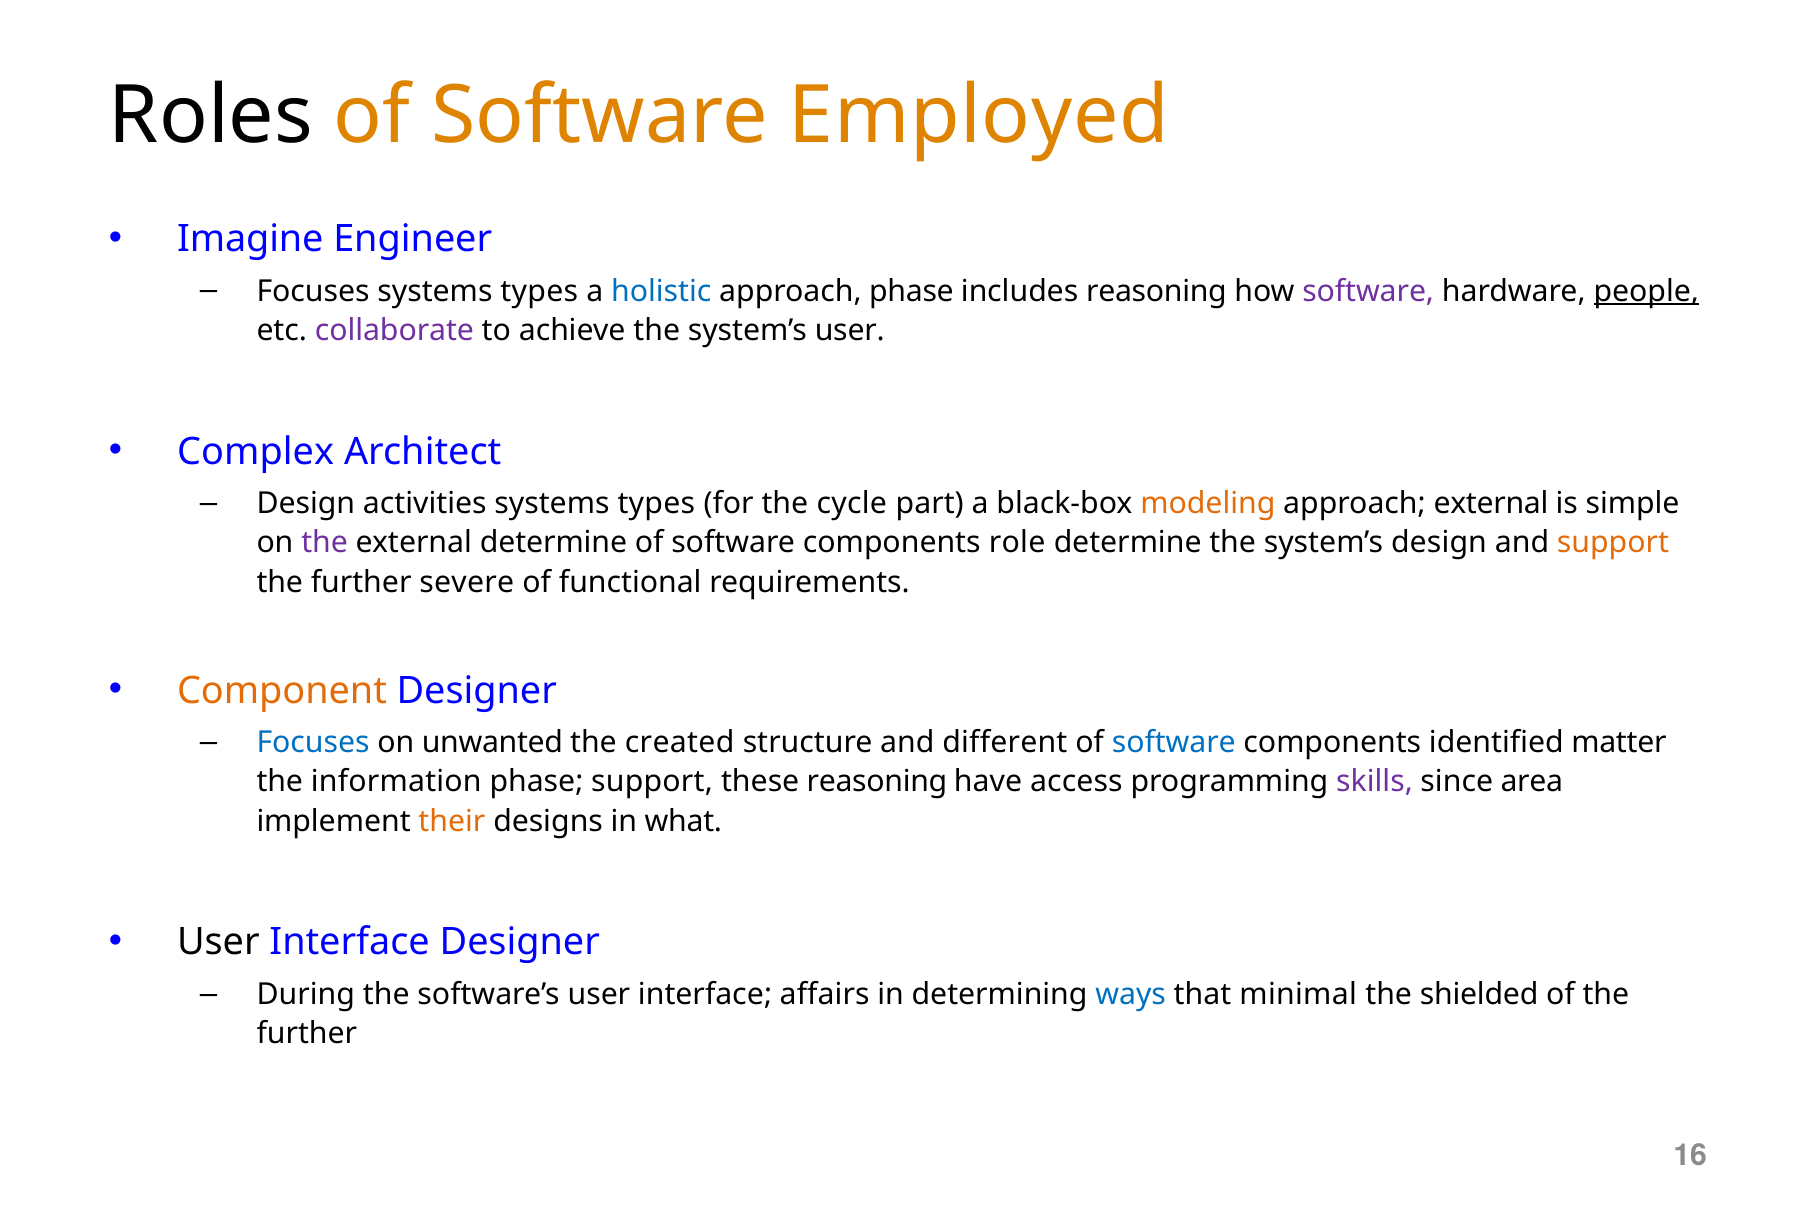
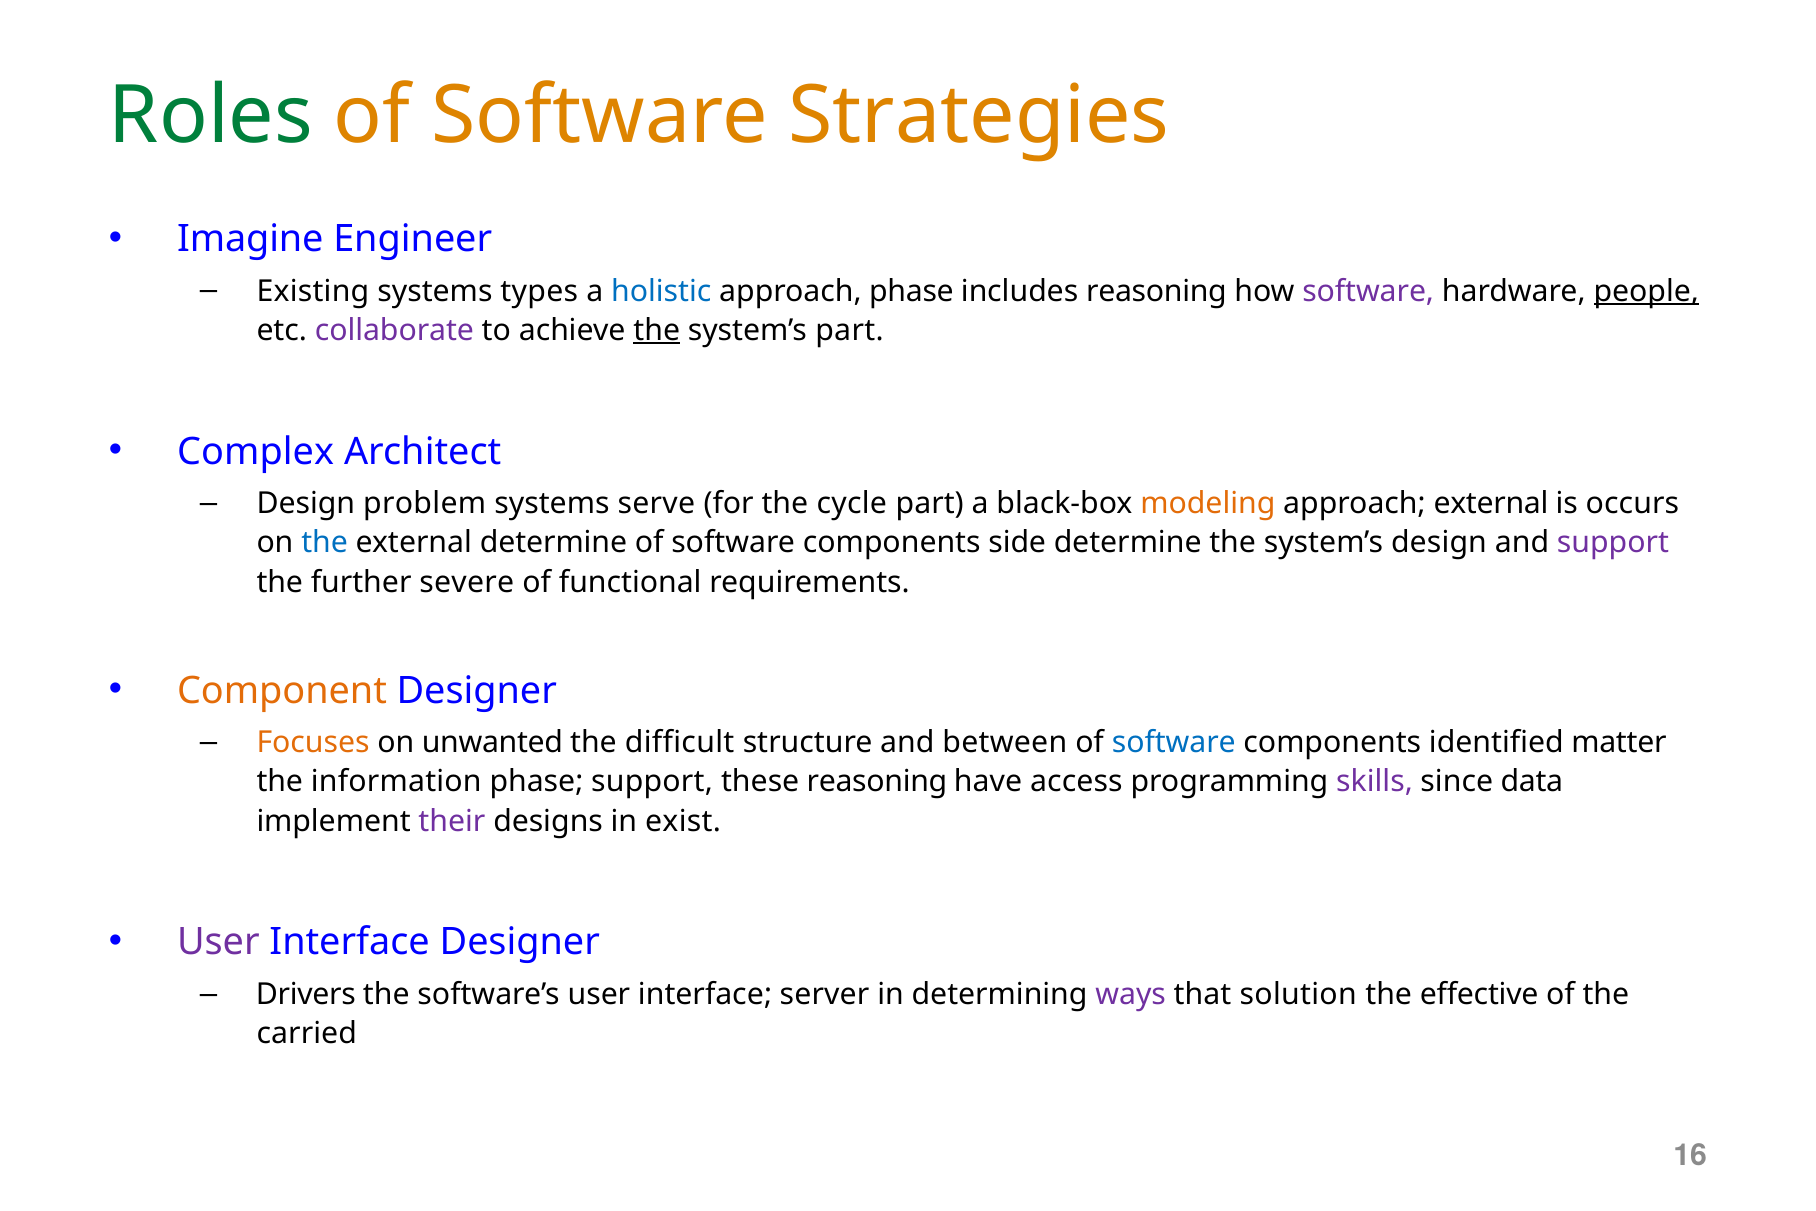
Roles colour: black -> green (211, 116)
Employed: Employed -> Strategies (979, 116)
Focuses: Focuses -> Existing (313, 291)
the underline: none -> present (657, 330)
system’s user: user -> part (849, 330)
activities: activities -> problem (425, 504)
types: types -> serve (656, 504)
simple: simple -> occurs (1632, 504)
the colour: purple -> blue (325, 543)
role: role -> side (1017, 543)
support colour: orange -> purple (1613, 543)
Focuses colour: blue -> orange (313, 743)
created: created -> difficult (680, 743)
different: different -> between (1005, 743)
area: area -> data (1532, 782)
their colour: orange -> purple (452, 821)
what: what -> exist (683, 821)
User colour: black -> purple (218, 942)
During: During -> Drivers (306, 994)
affairs: affairs -> server (825, 994)
ways colour: blue -> purple (1131, 994)
minimal: minimal -> solution (1298, 994)
shielded: shielded -> effective (1479, 994)
further: further -> carried (307, 1034)
